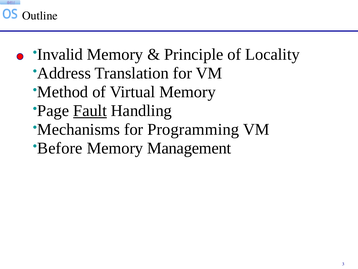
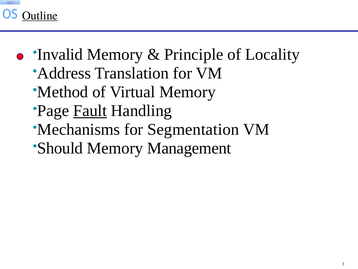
Outline underline: none -> present (40, 16)
Programming: Programming -> Segmentation (193, 129)
Before: Before -> Should (60, 148)
